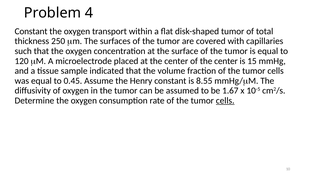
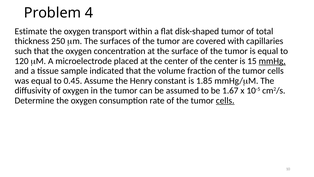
Constant: Constant -> Estimate (31, 31)
mmHg underline: none -> present (272, 61)
8.55: 8.55 -> 1.85 (204, 81)
